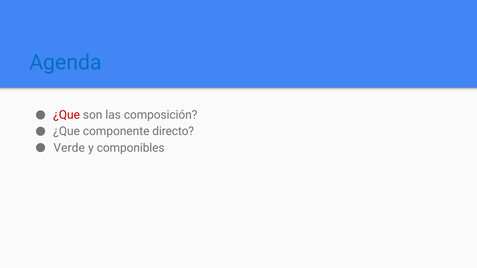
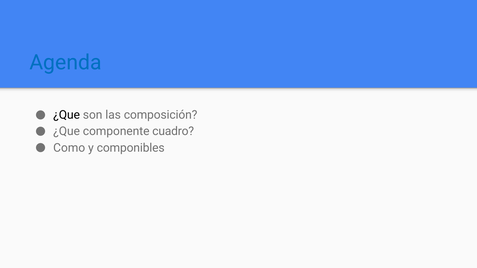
¿Que colour: red -> black (67, 115)
directo: directo -> cuadro (173, 131)
Verde: Verde -> Como (69, 148)
